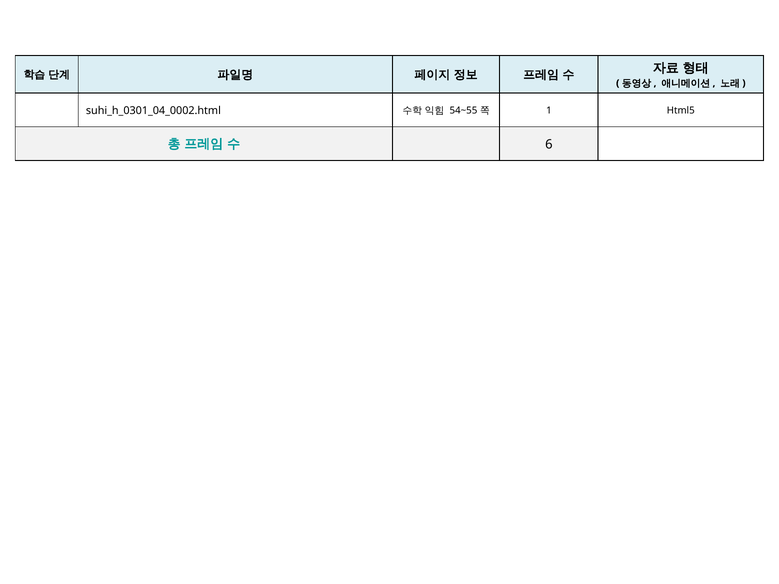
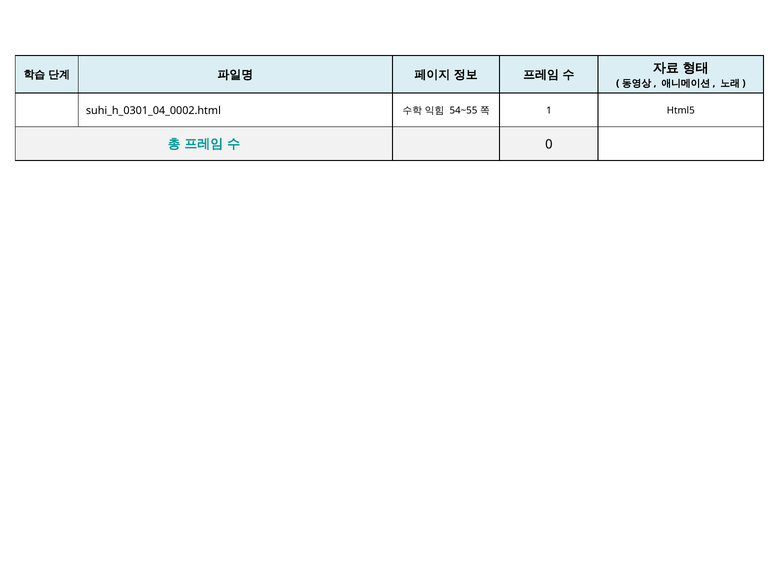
6: 6 -> 0 (549, 144)
